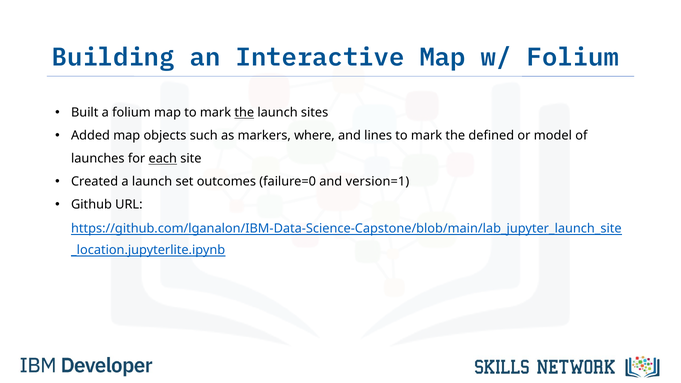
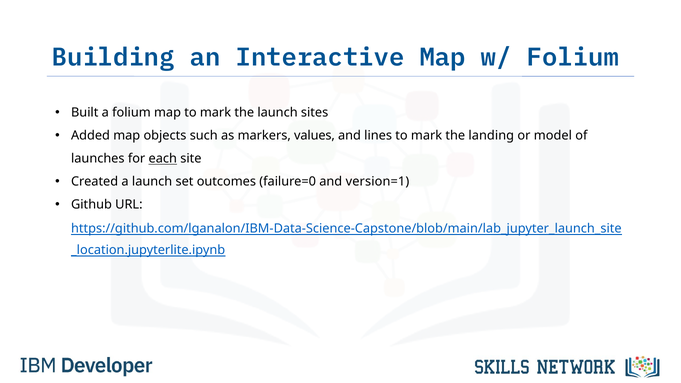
the underline: present -> none (244, 113)
where: where -> values (314, 136)
defined: defined -> landing (491, 136)
